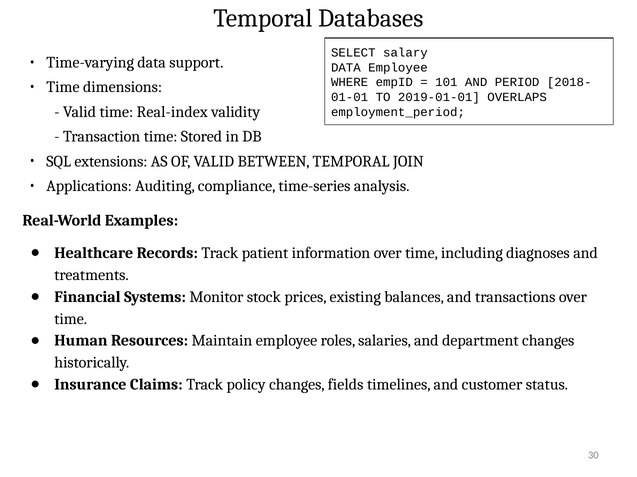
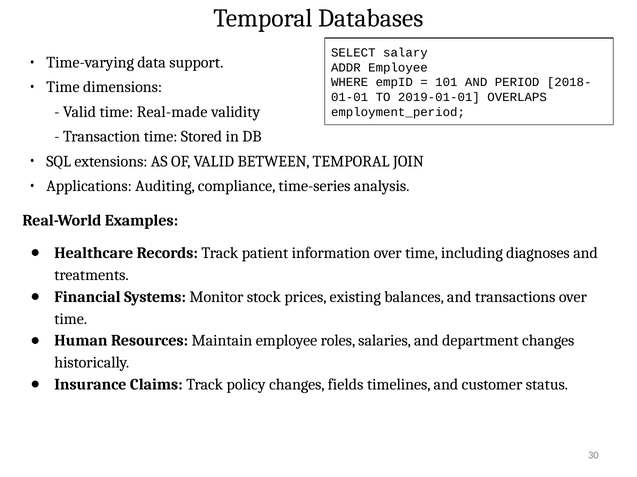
DATA: DATA -> ADDR (346, 68)
Real-index: Real-index -> Real-made (172, 112)
